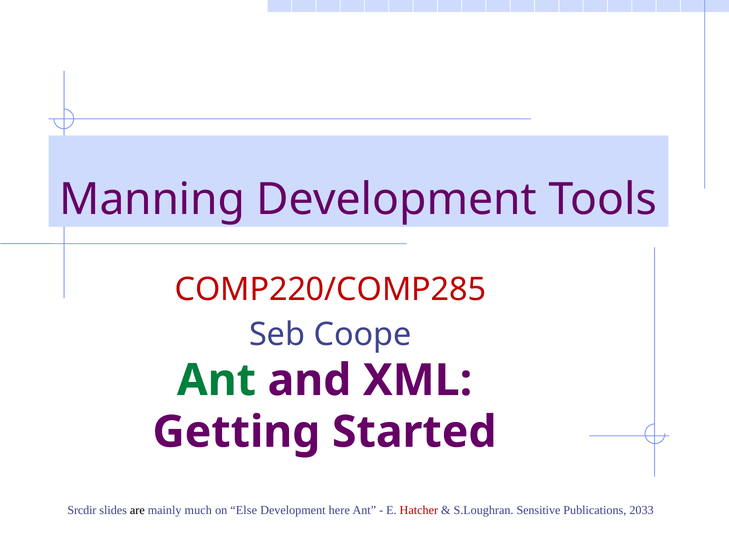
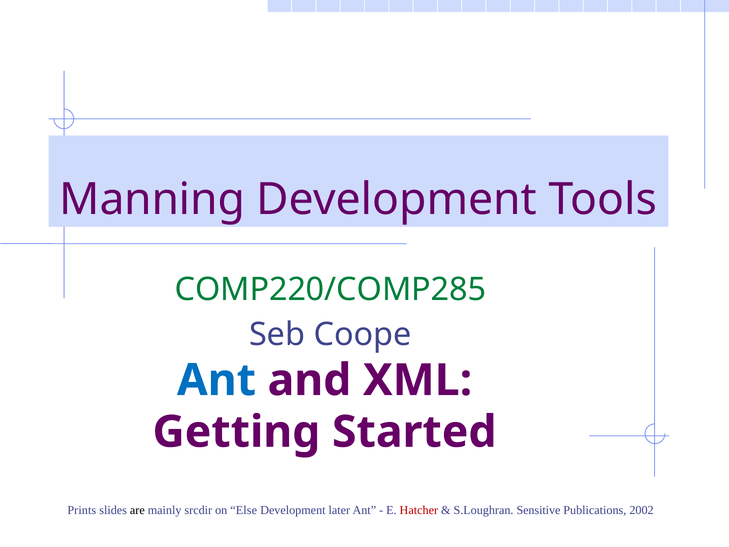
COMP220/COMP285 colour: red -> green (330, 289)
Ant colour: green -> blue (216, 380)
Srcdir: Srcdir -> Prints (82, 510)
much: much -> srcdir (198, 510)
here: here -> later (339, 510)
2033: 2033 -> 2002 (642, 510)
